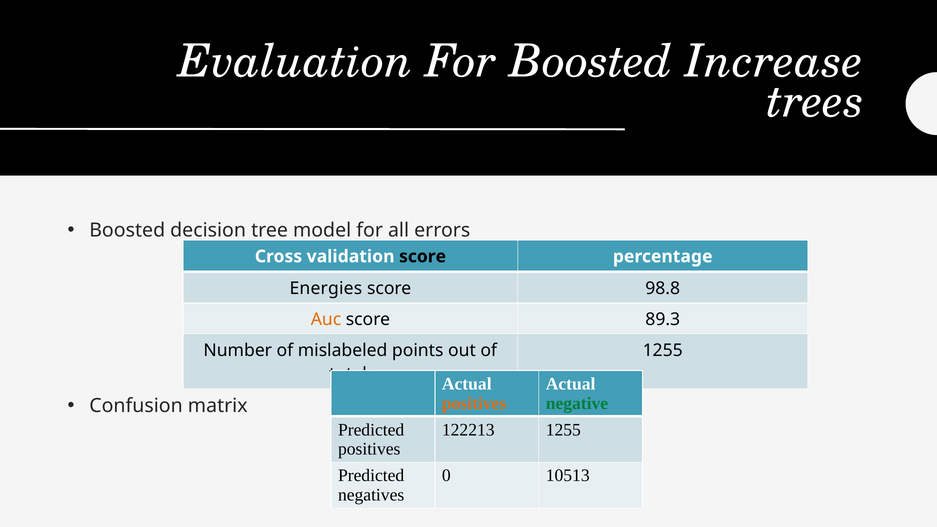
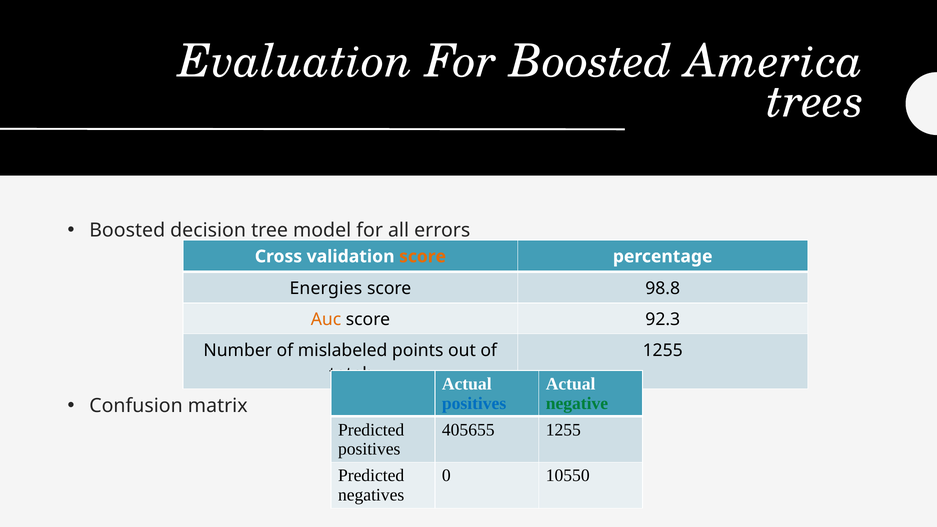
Increase: Increase -> America (774, 62)
score colour: black -> orange (423, 257)
89.3: 89.3 -> 92.3 (663, 319)
positives colour: orange -> blue (474, 403)
122213: 122213 -> 405655 (468, 430)
10513: 10513 -> 10550 (568, 476)
